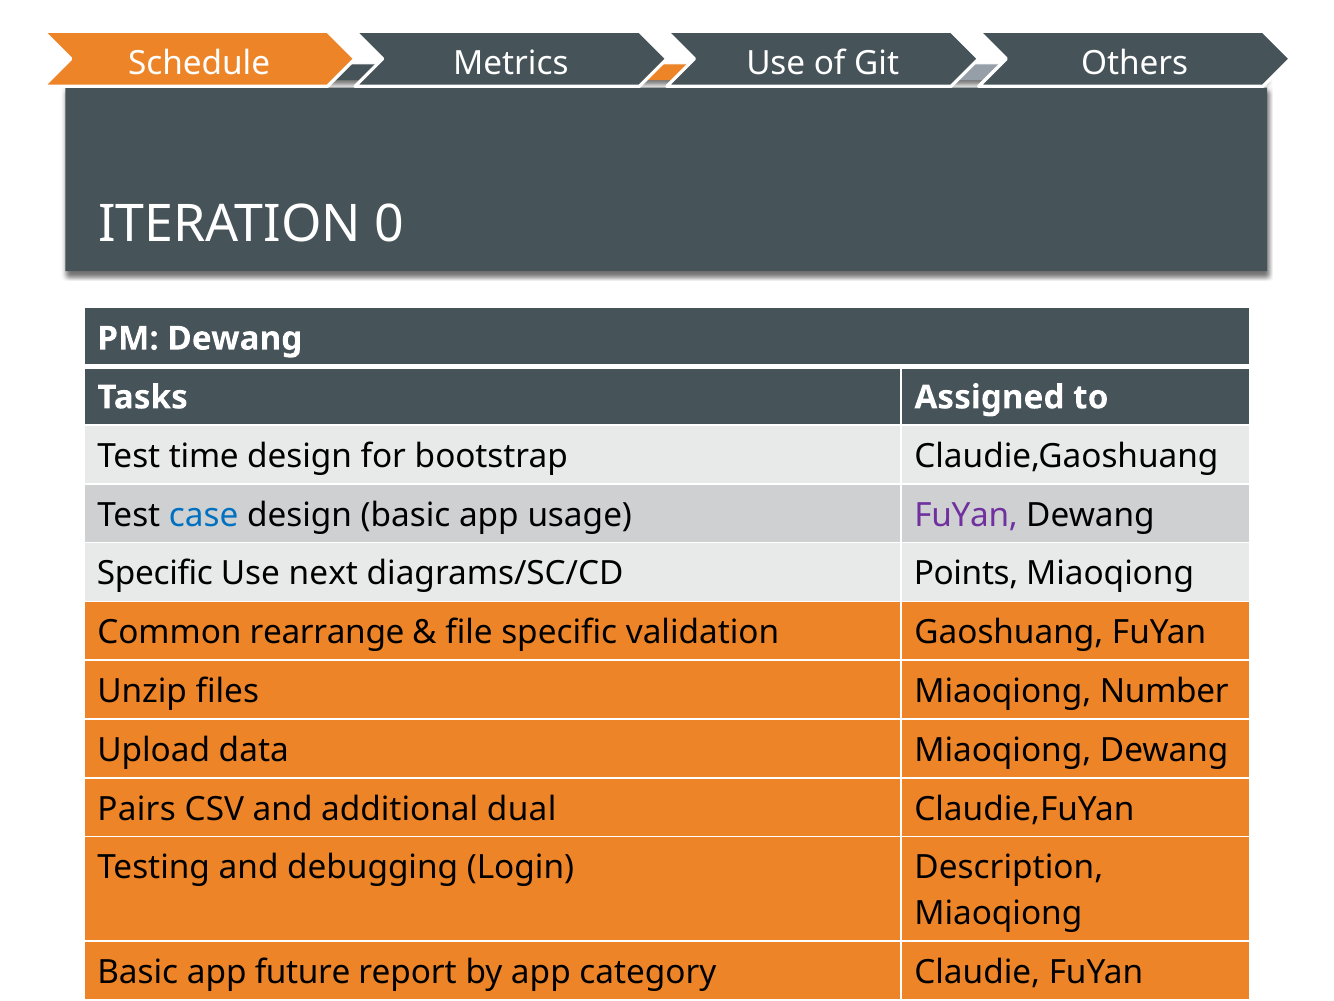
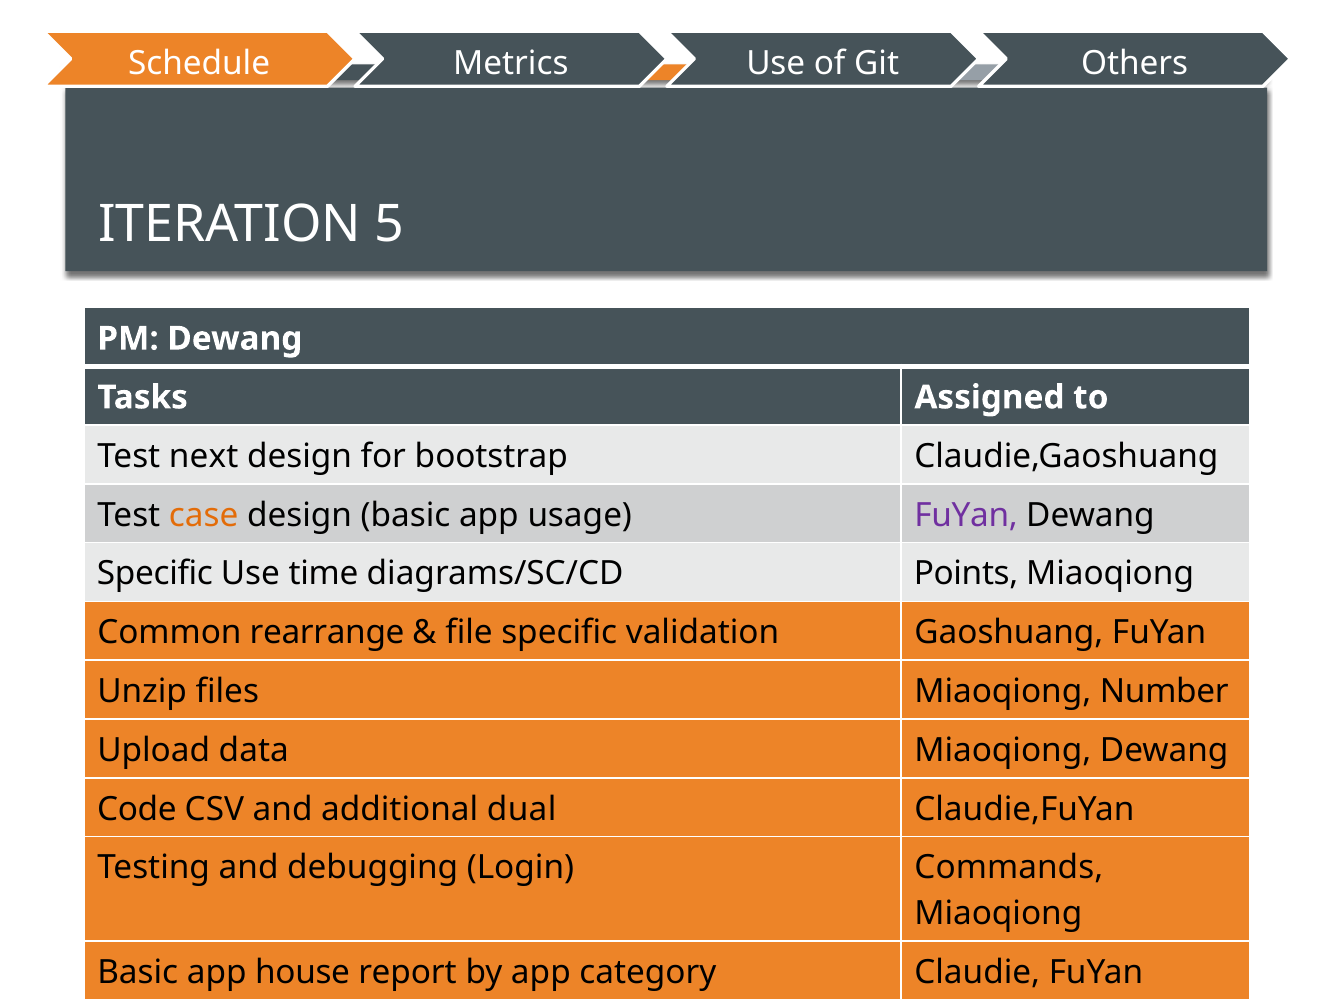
0: 0 -> 5 (389, 224)
time: time -> next (204, 456)
case colour: blue -> orange (204, 515)
next: next -> time (324, 574)
Pairs: Pairs -> Code (137, 809)
Description: Description -> Commands (1009, 867)
future: future -> house (303, 972)
